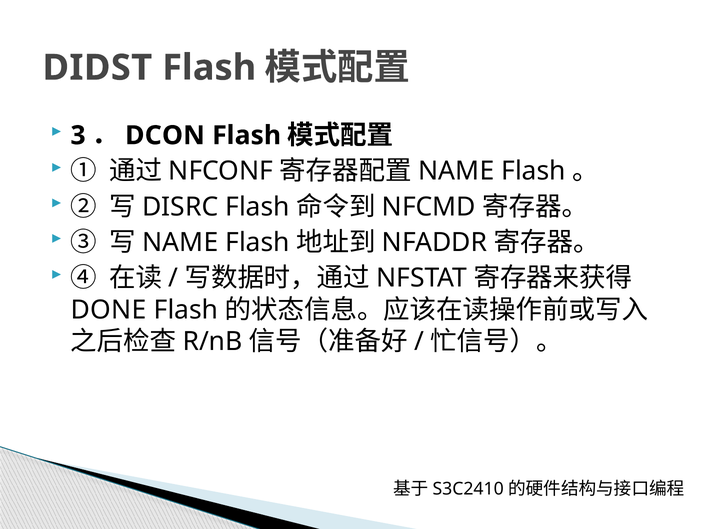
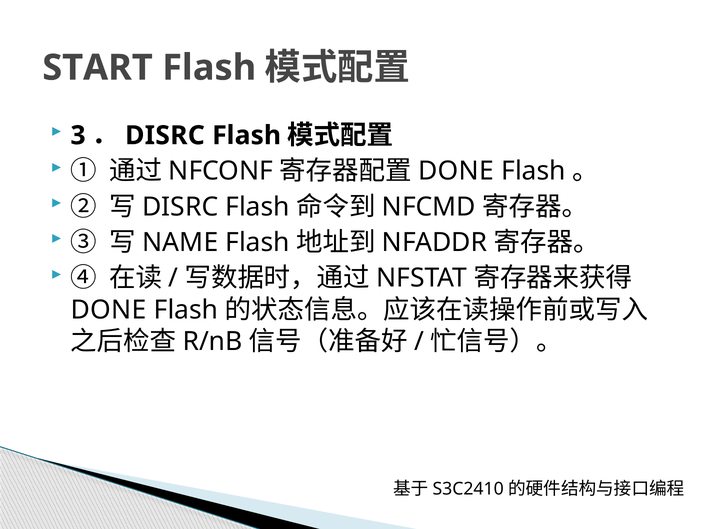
DIDST: DIDST -> START (98, 68)
DCON: DCON -> DISRC (165, 136)
NAME: NAME -> DONE (456, 171)
